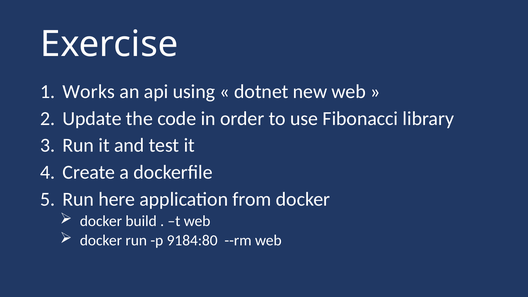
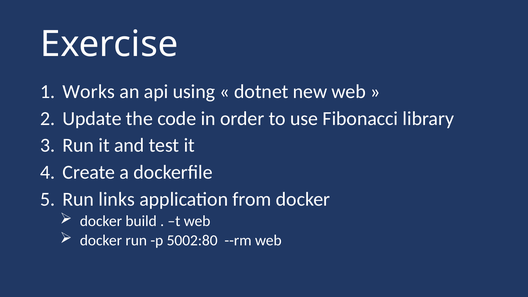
here: here -> links (117, 199)
9184:80: 9184:80 -> 5002:80 (192, 240)
